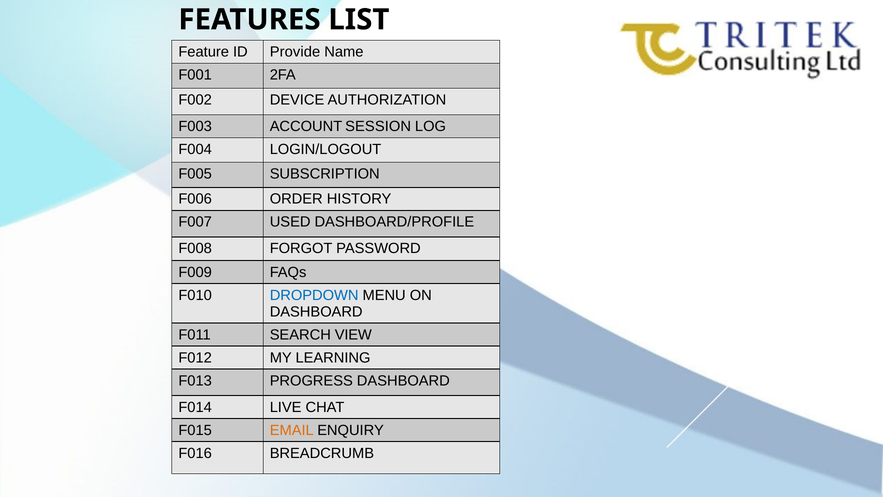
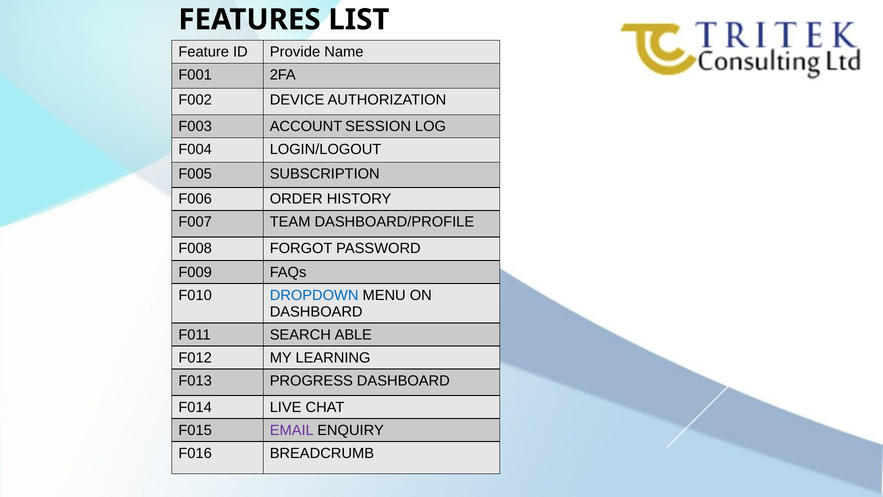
USED: USED -> TEAM (290, 222)
VIEW: VIEW -> ABLE (353, 334)
EMAIL colour: orange -> purple (292, 430)
